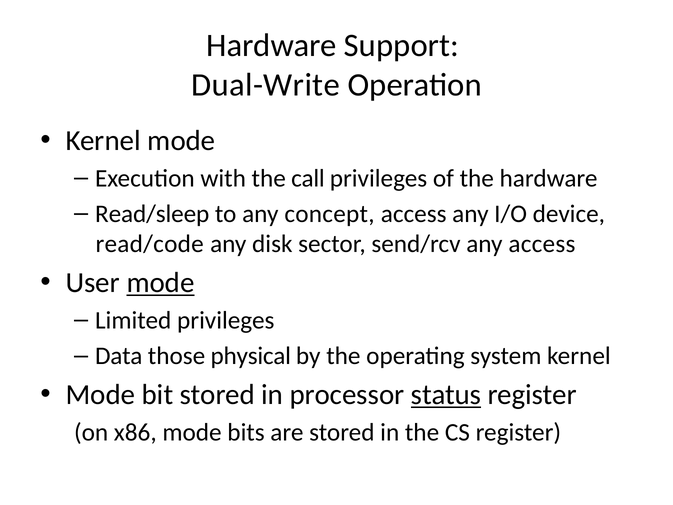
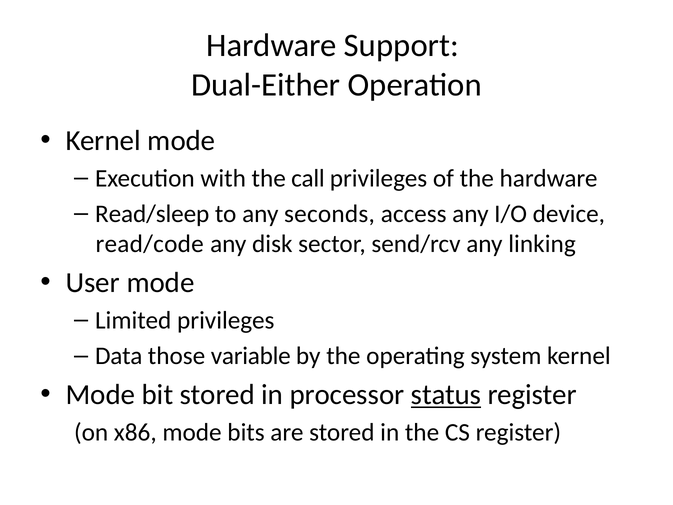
Dual-Write: Dual-Write -> Dual-Either (266, 85)
concept: concept -> seconds (329, 214)
any access: access -> linking (542, 244)
mode underline: present -> none (161, 283)
physical: physical -> variable (251, 356)
